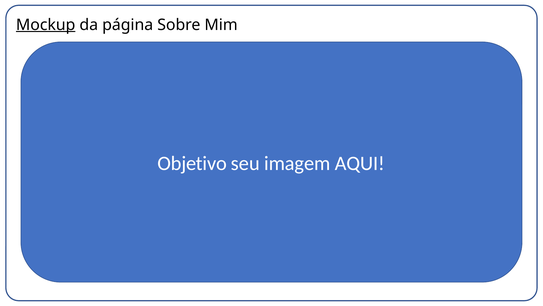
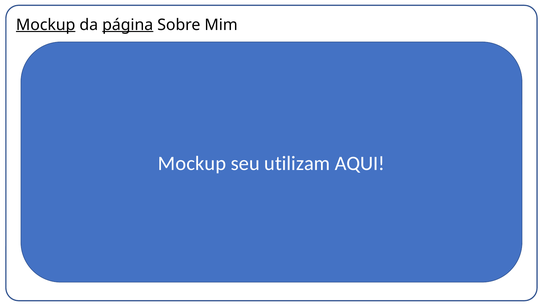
página underline: none -> present (128, 25)
Objetivo: Objetivo -> Mockup (192, 163)
imagem: imagem -> utilizam (297, 163)
